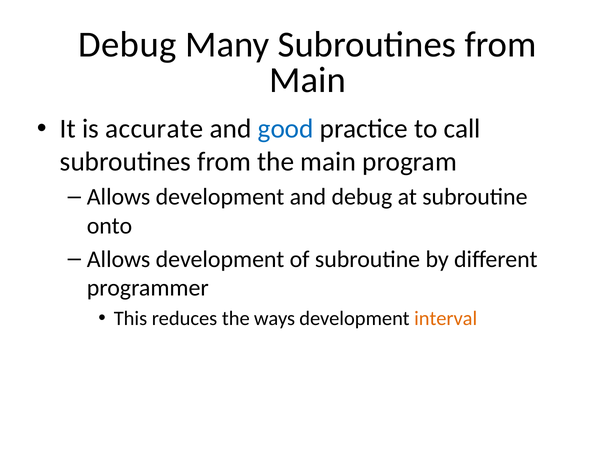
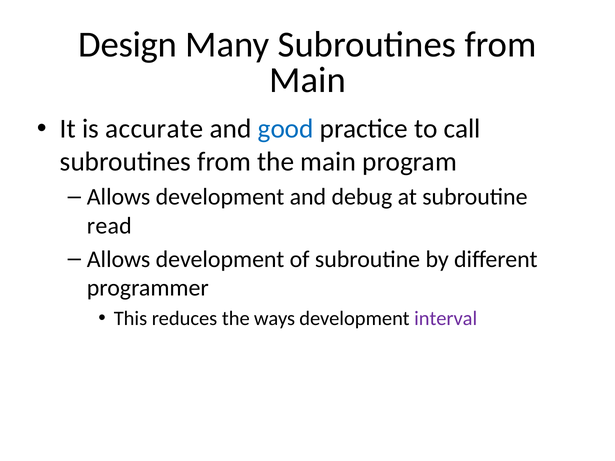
Debug: Debug -> Design (128, 45)
onto: onto -> read (109, 226)
interval colour: orange -> purple (446, 319)
